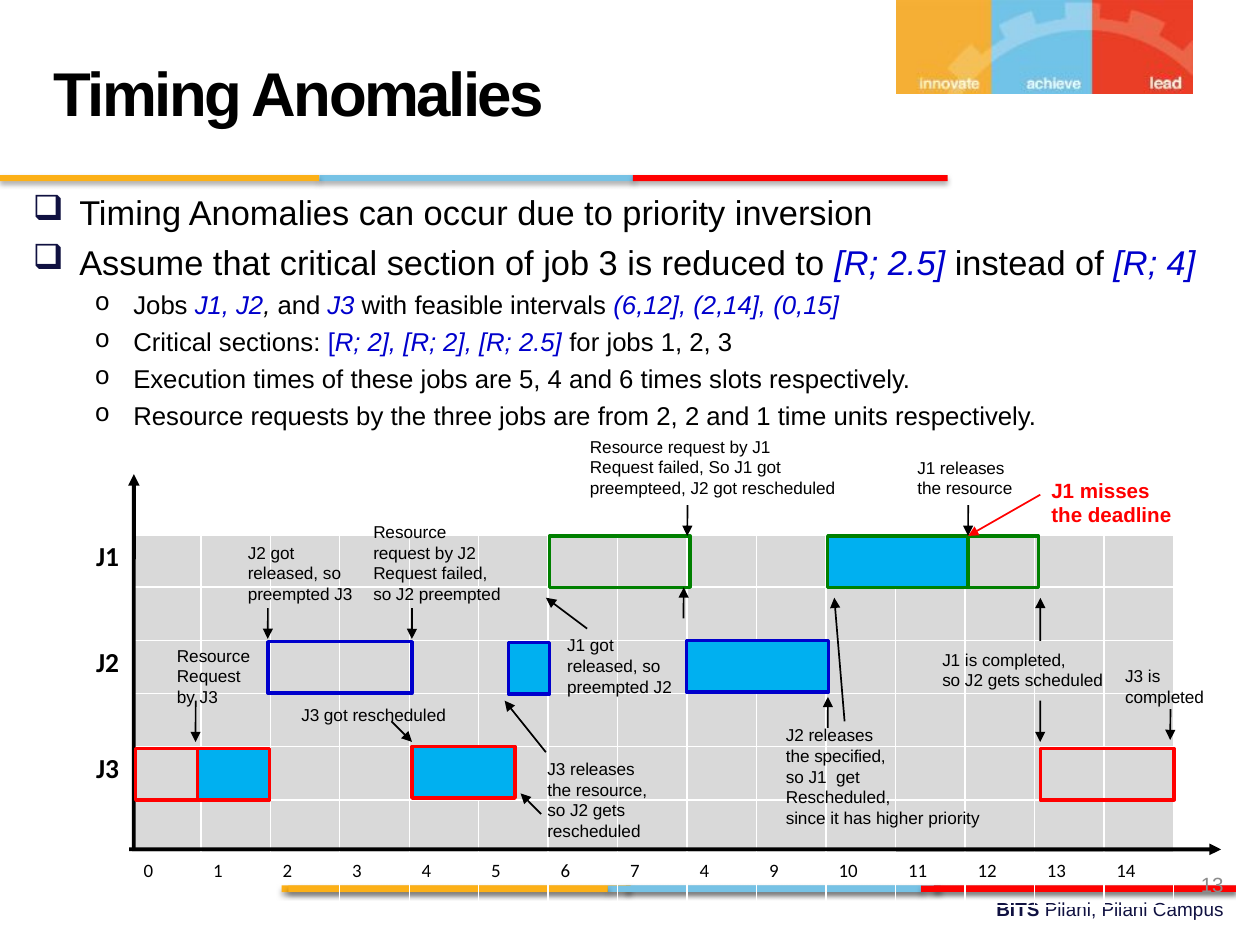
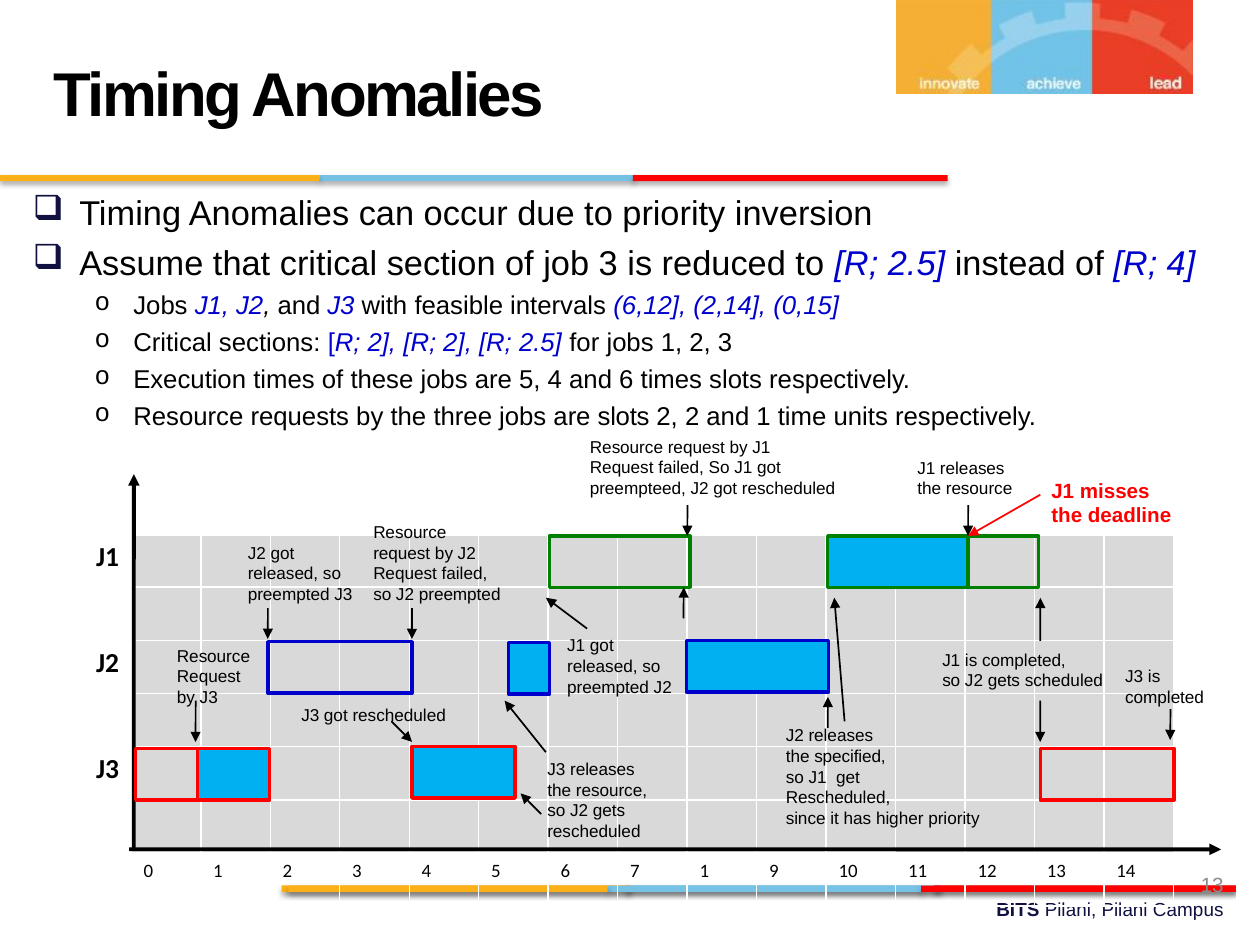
are from: from -> slots (624, 417)
7 4: 4 -> 1 (704, 871)
